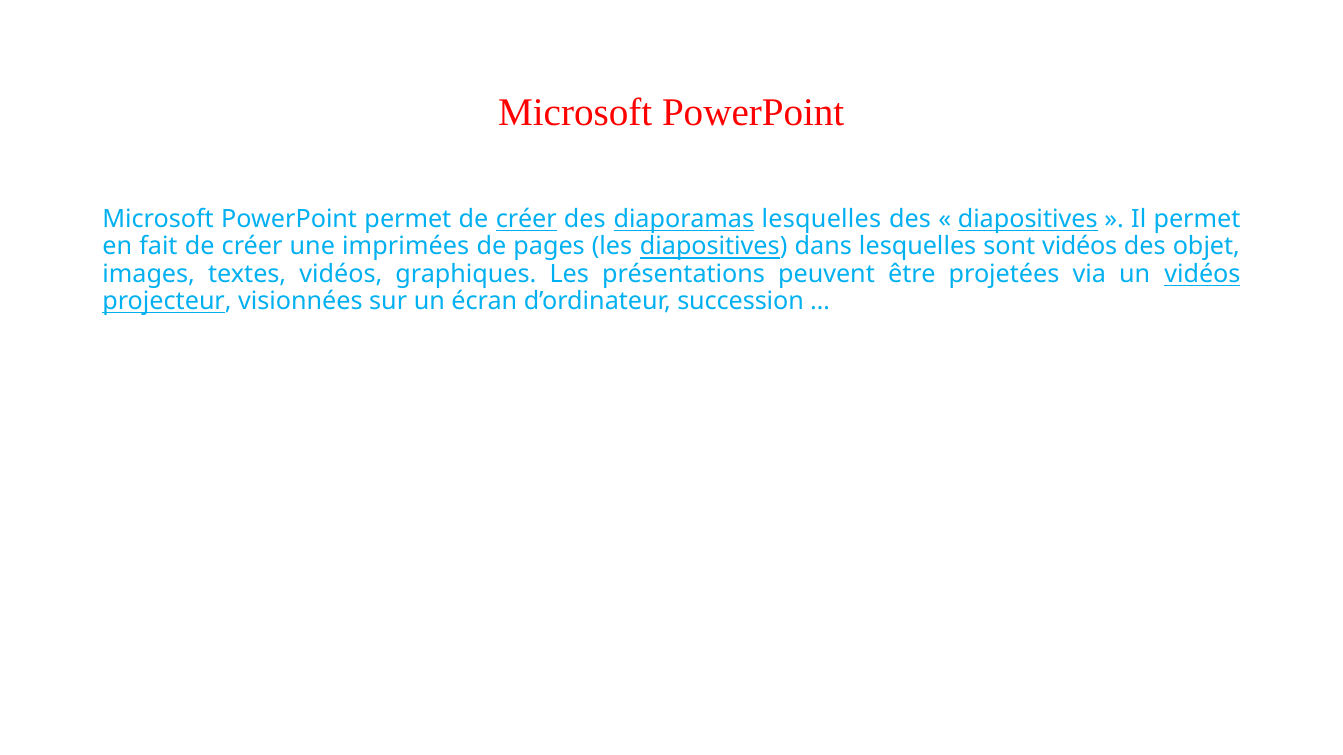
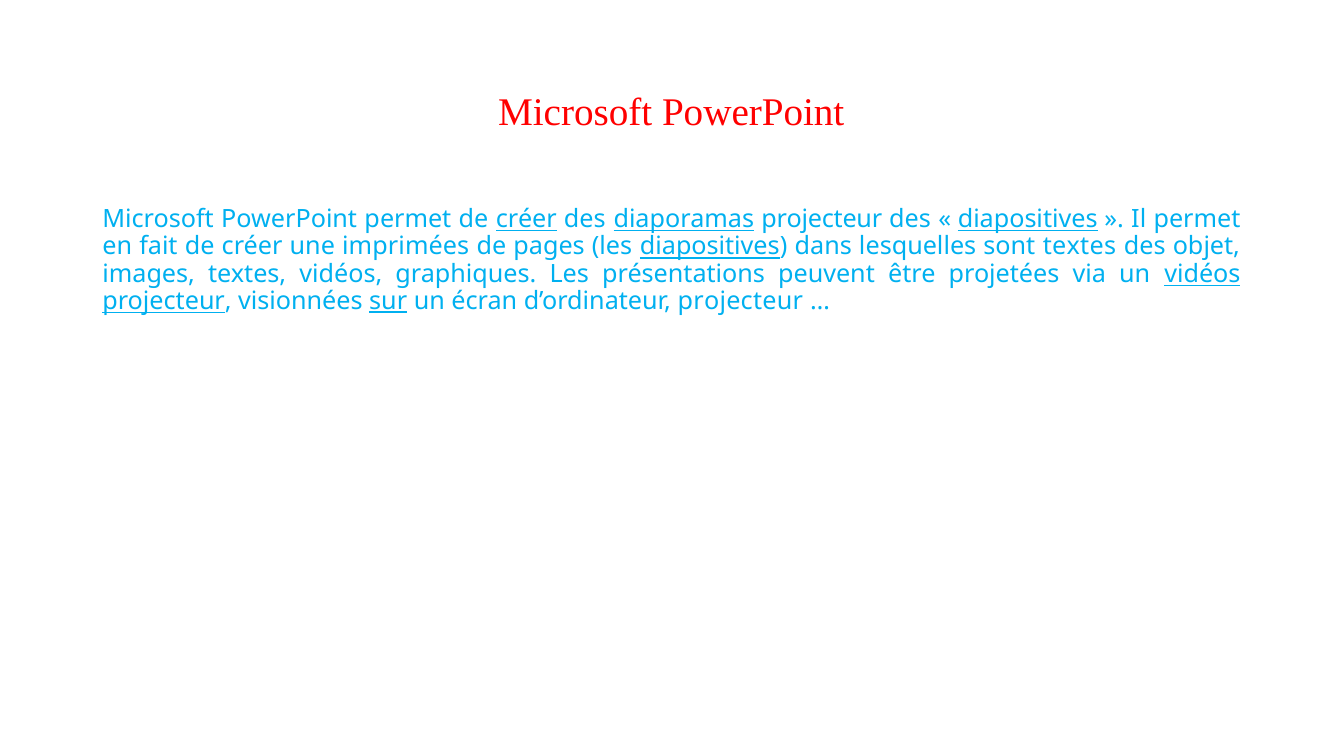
diaporamas lesquelles: lesquelles -> projecteur (822, 220)
sont vidéos: vidéos -> textes (1079, 247)
sur underline: none -> present (388, 301)
d’ordinateur succession: succession -> projecteur (740, 301)
